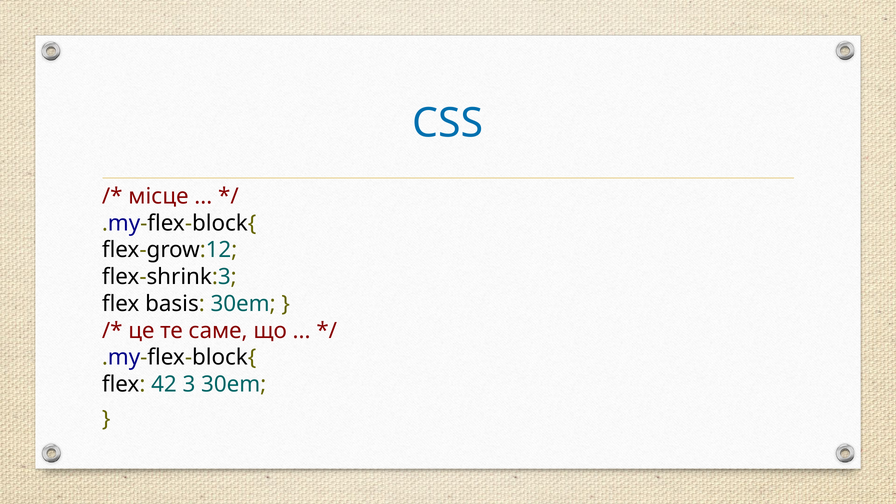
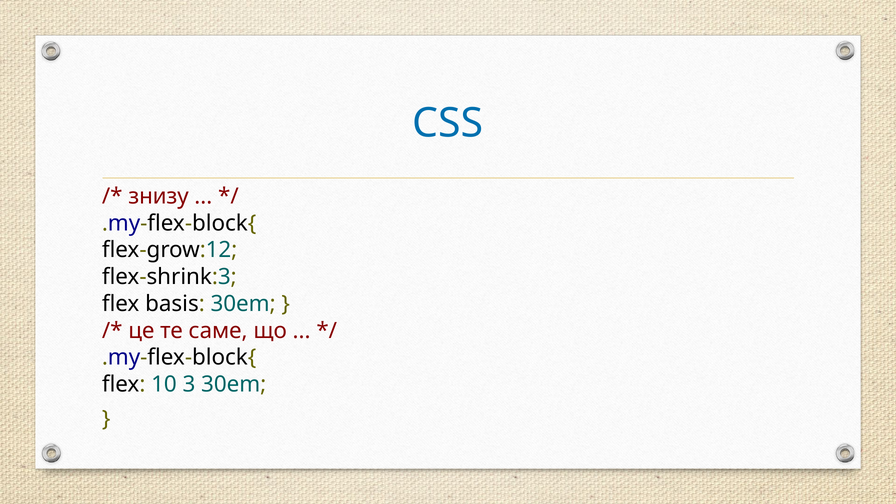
місце: місце -> знизу (159, 196)
42: 42 -> 10 (164, 384)
